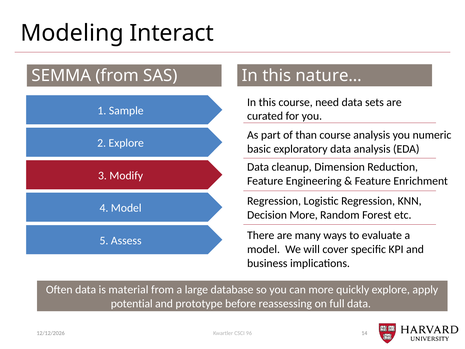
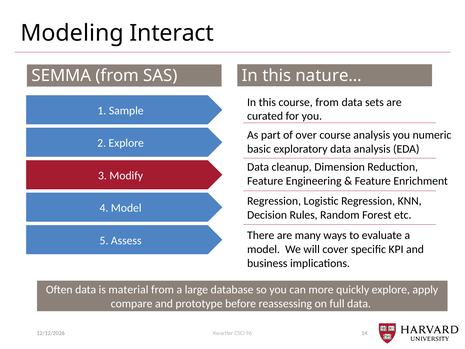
course need: need -> from (327, 102)
than: than -> over (306, 135)
Decision More: More -> Rules (304, 215)
potential: potential -> compare (132, 303)
